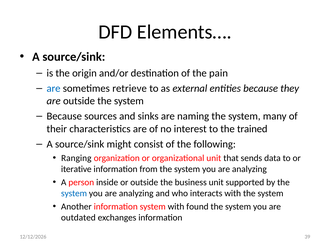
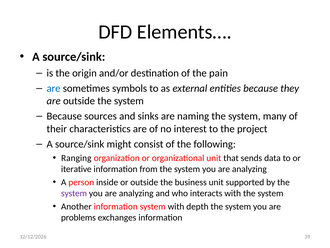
retrieve: retrieve -> symbols (130, 88)
trained: trained -> project (252, 129)
system colour: blue -> purple (74, 193)
found: found -> depth (197, 206)
outdated: outdated -> problems (78, 217)
